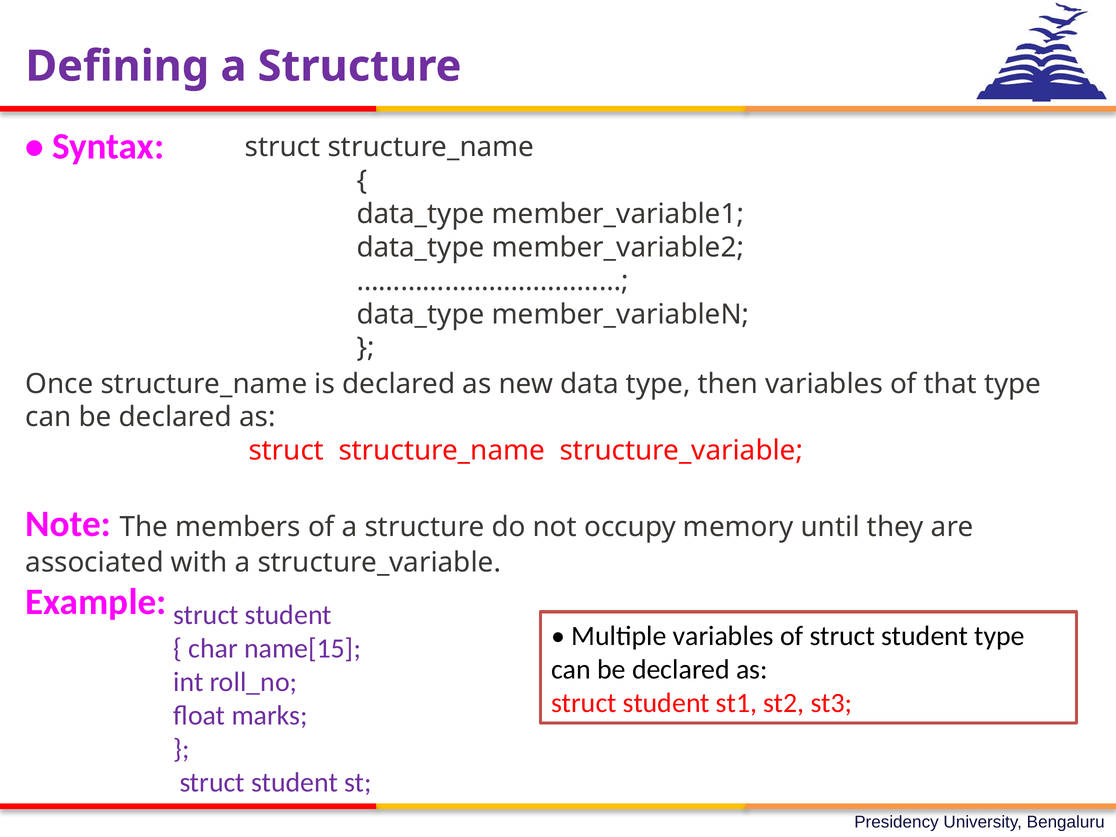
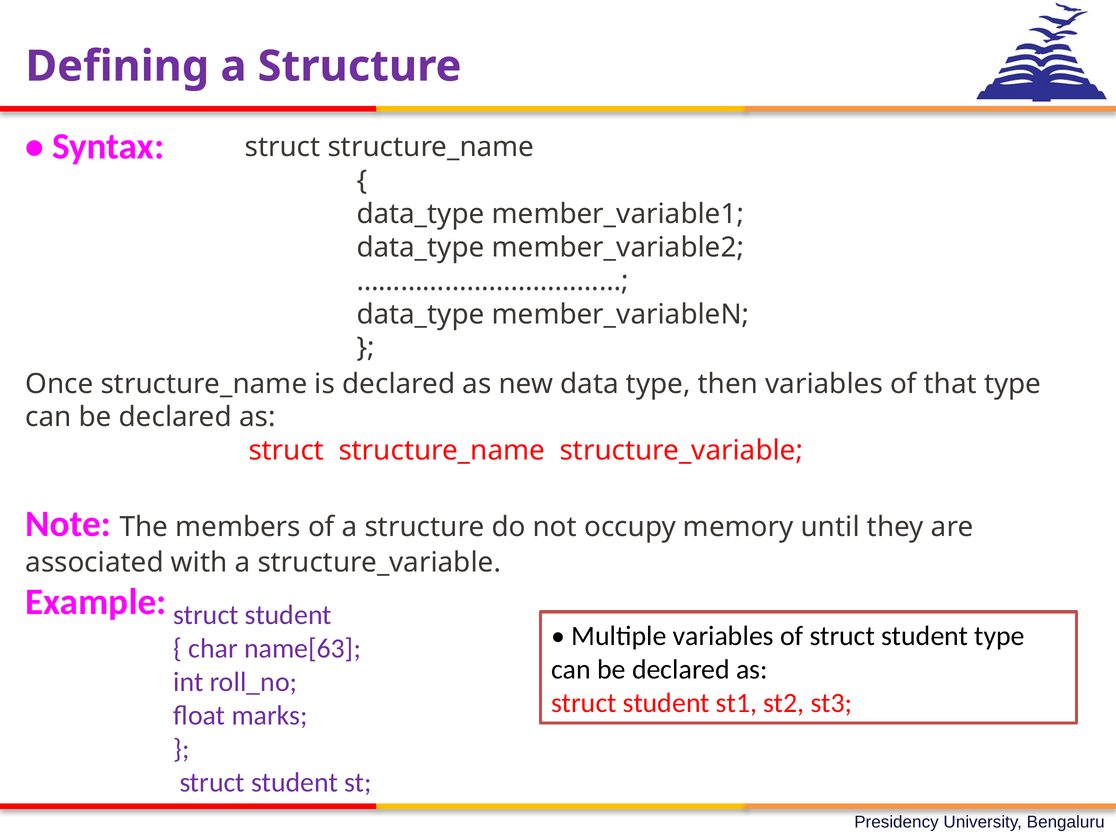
name[15: name[15 -> name[63 (303, 649)
